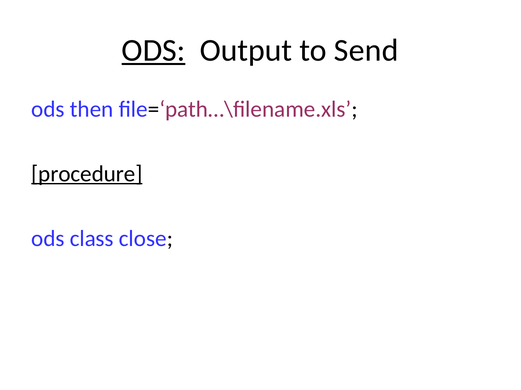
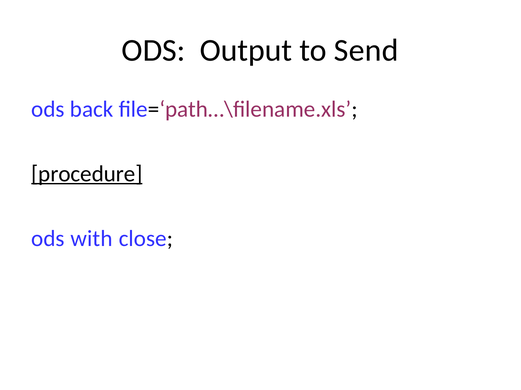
ODS underline: present -> none (153, 50)
then: then -> back (92, 109)
class: class -> with (92, 239)
